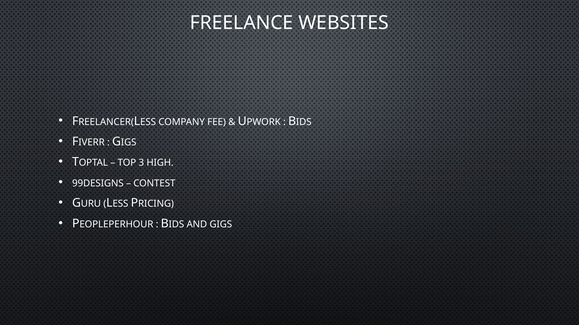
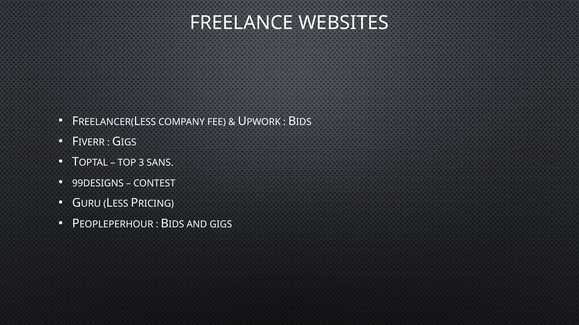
HIGH: HIGH -> SANS (160, 163)
